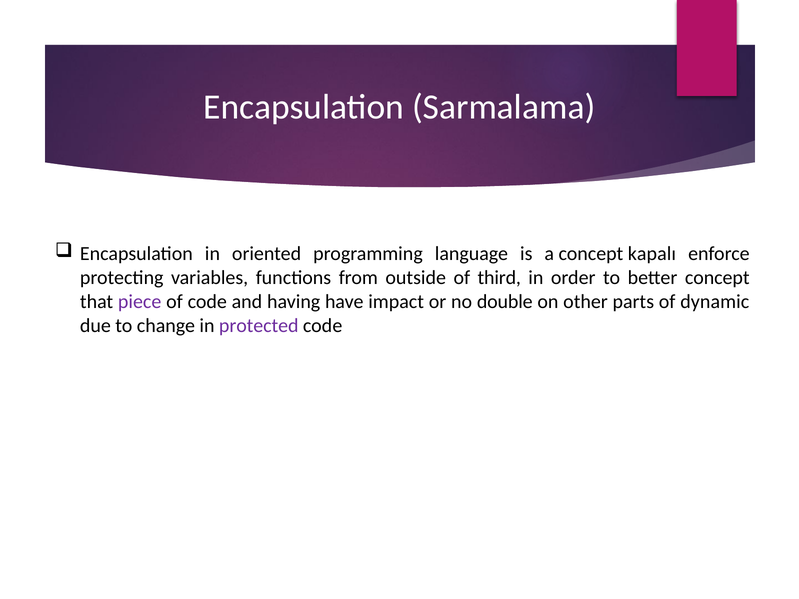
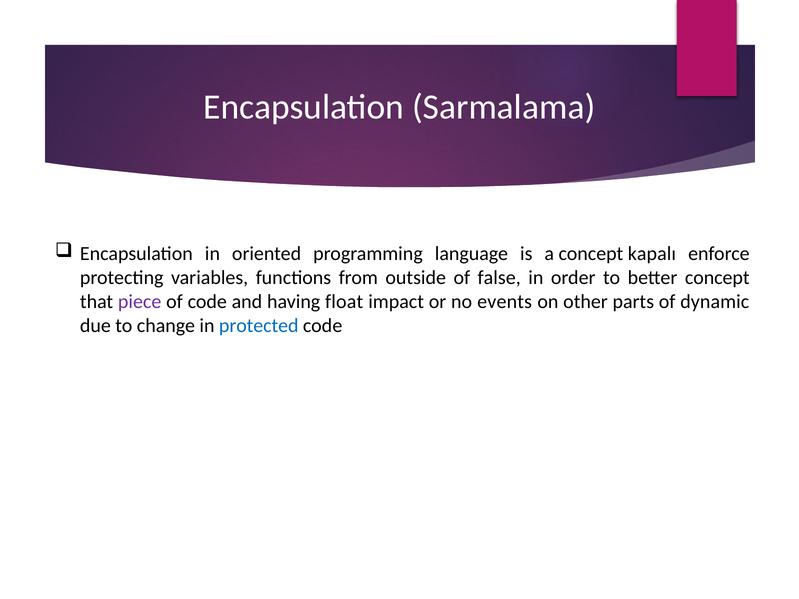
third: third -> false (499, 278)
have: have -> float (344, 302)
double: double -> events (505, 302)
protected colour: purple -> blue (259, 326)
